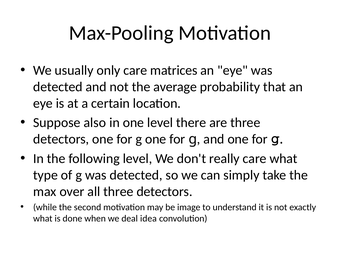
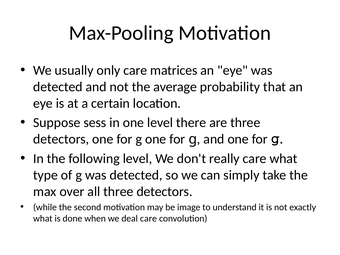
also: also -> sess (95, 123)
deal idea: idea -> care (148, 218)
